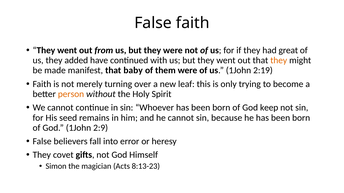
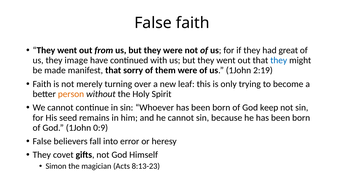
added: added -> image (76, 61)
they colour: orange -> blue (279, 61)
baby: baby -> sorry (133, 71)
2:9: 2:9 -> 0:9 (101, 128)
